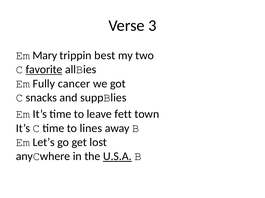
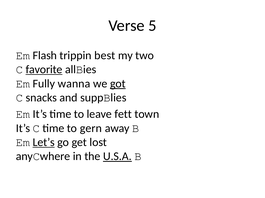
3: 3 -> 5 (152, 26)
Mary: Mary -> Flash (45, 56)
cancer: cancer -> wanna (74, 84)
got underline: none -> present (118, 84)
lines: lines -> gern (91, 129)
Let’s underline: none -> present (44, 143)
